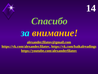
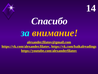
Спасибо colour: light green -> white (49, 21)
